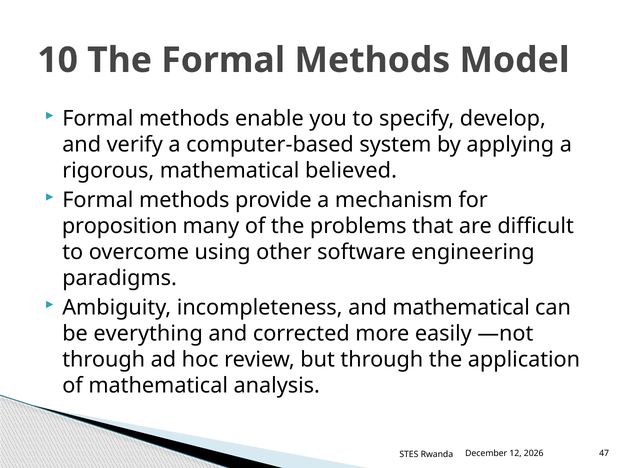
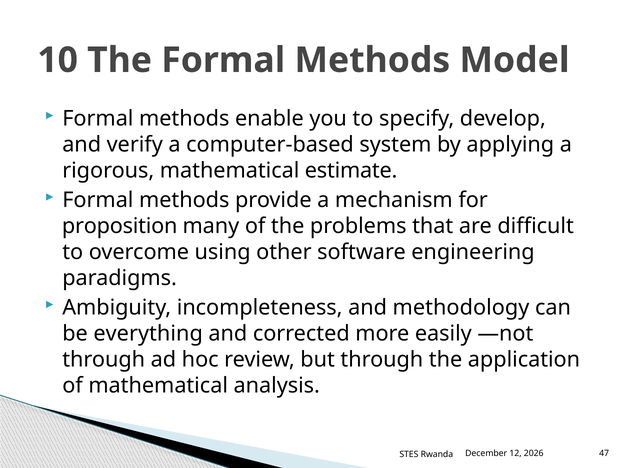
believed: believed -> estimate (351, 171)
and mathematical: mathematical -> methodology (461, 308)
